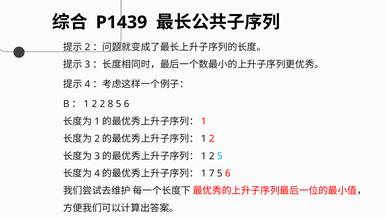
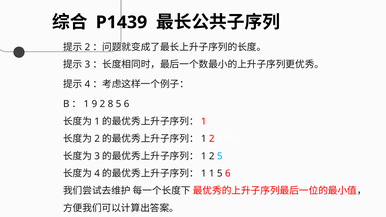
2: 2 -> 9 (94, 104)
7: 7 -> 1 (212, 174)
